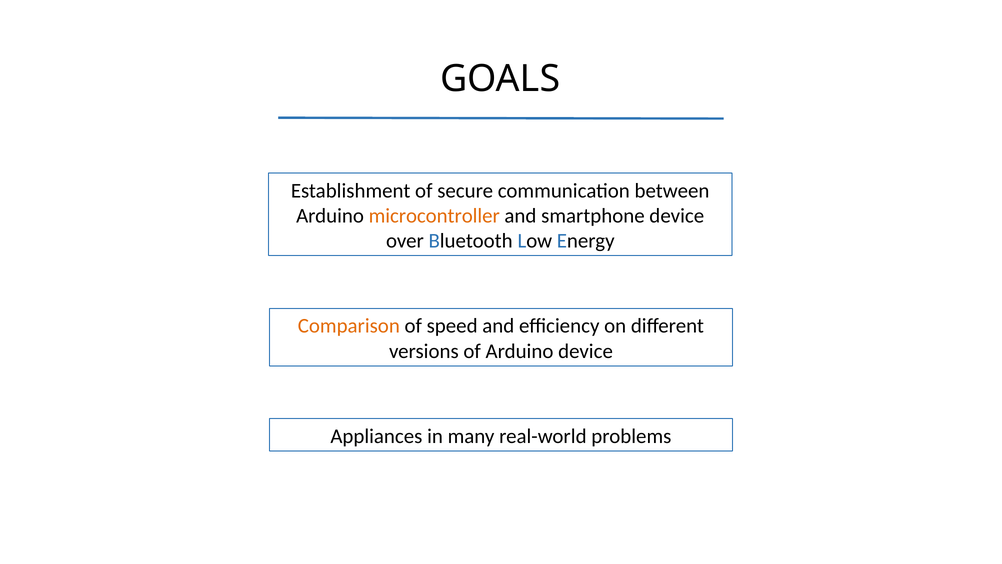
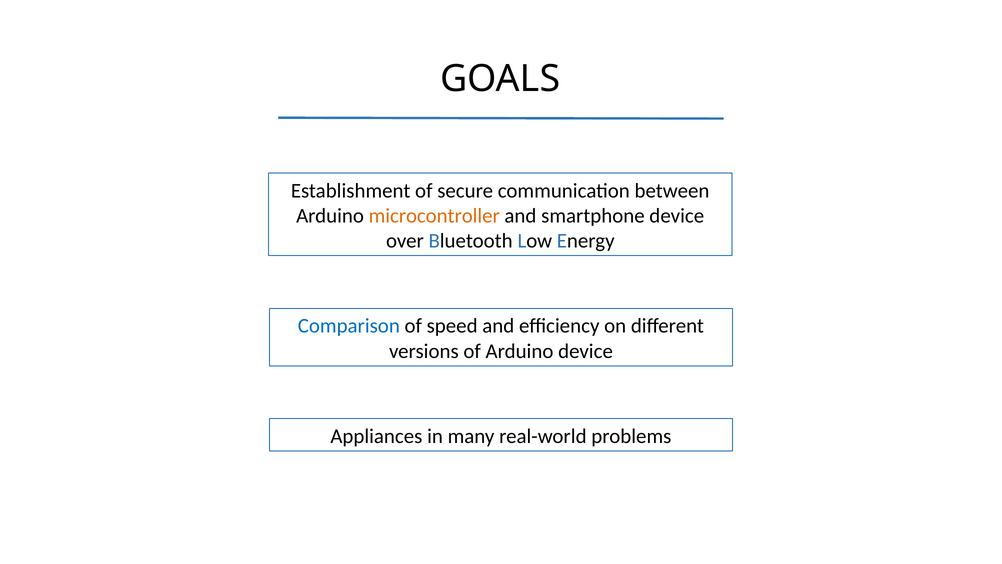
Comparison colour: orange -> blue (349, 326)
